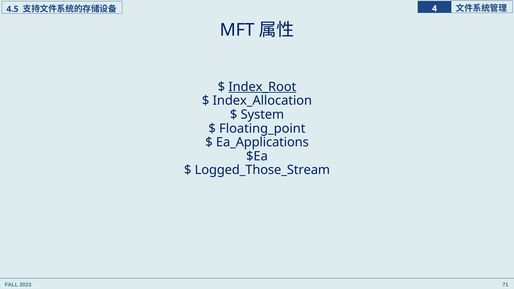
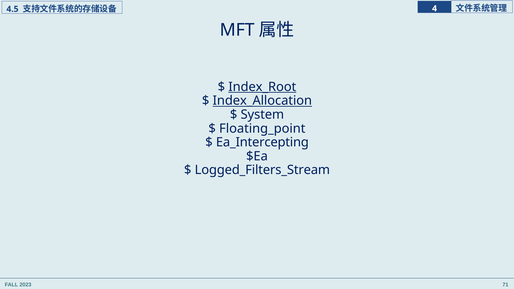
Index_Allocation underline: none -> present (262, 101)
Ea_Applications: Ea_Applications -> Ea_Intercepting (262, 142)
Logged_Those_Stream: Logged_Those_Stream -> Logged_Filters_Stream (262, 170)
